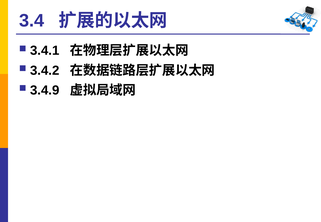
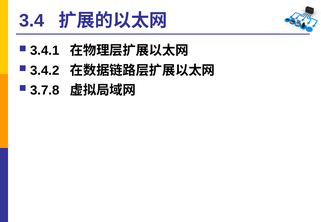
3.4.9: 3.4.9 -> 3.7.8 (45, 90)
